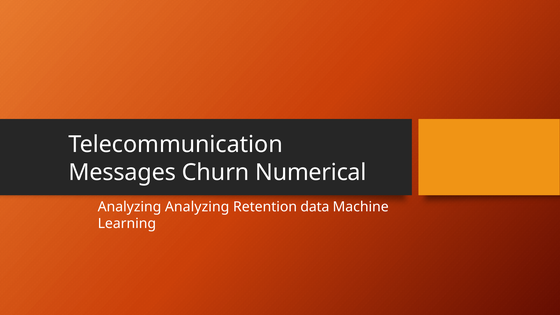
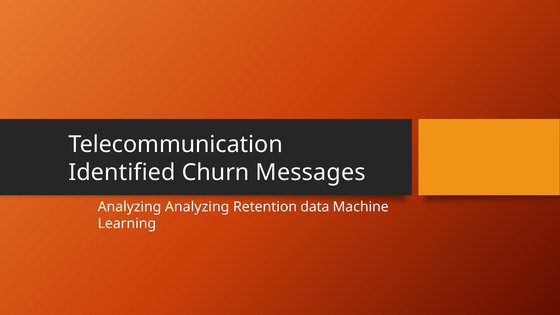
Messages: Messages -> Identified (122, 172)
Numerical: Numerical -> Messages (311, 172)
